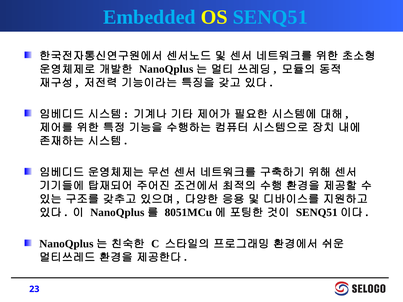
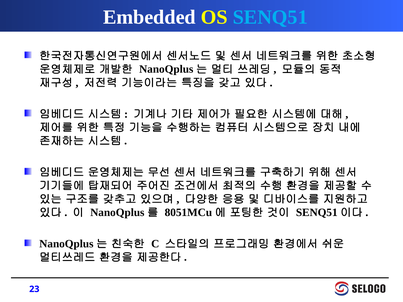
Embedded colour: light blue -> white (149, 17)
